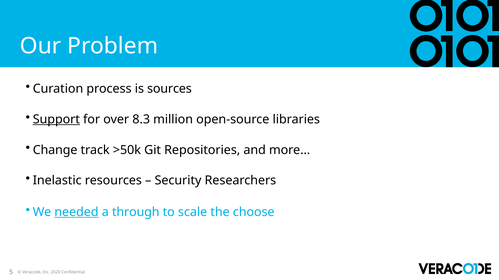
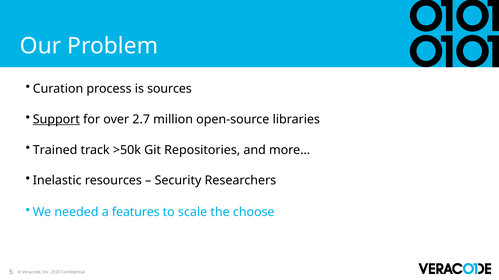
8.3: 8.3 -> 2.7 (141, 120)
Change: Change -> Trained (55, 150)
needed underline: present -> none (76, 212)
through: through -> features (136, 212)
